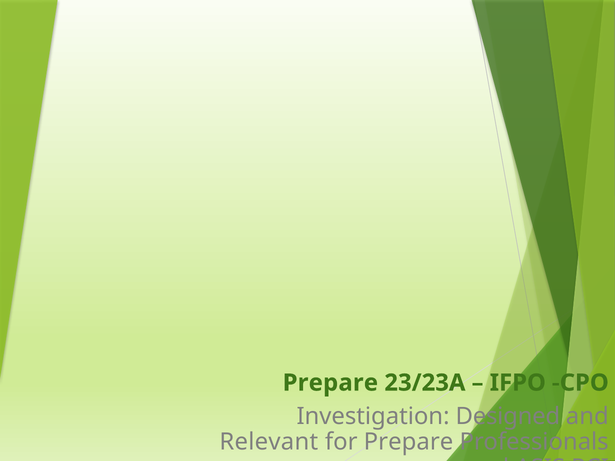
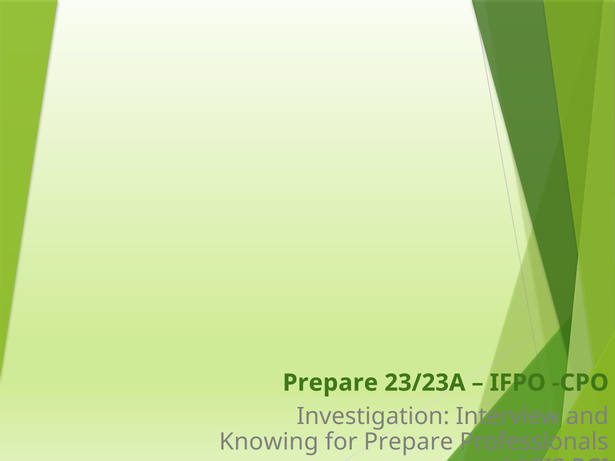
Designed: Designed -> Interview (508, 416)
Relevant: Relevant -> Knowing (269, 442)
